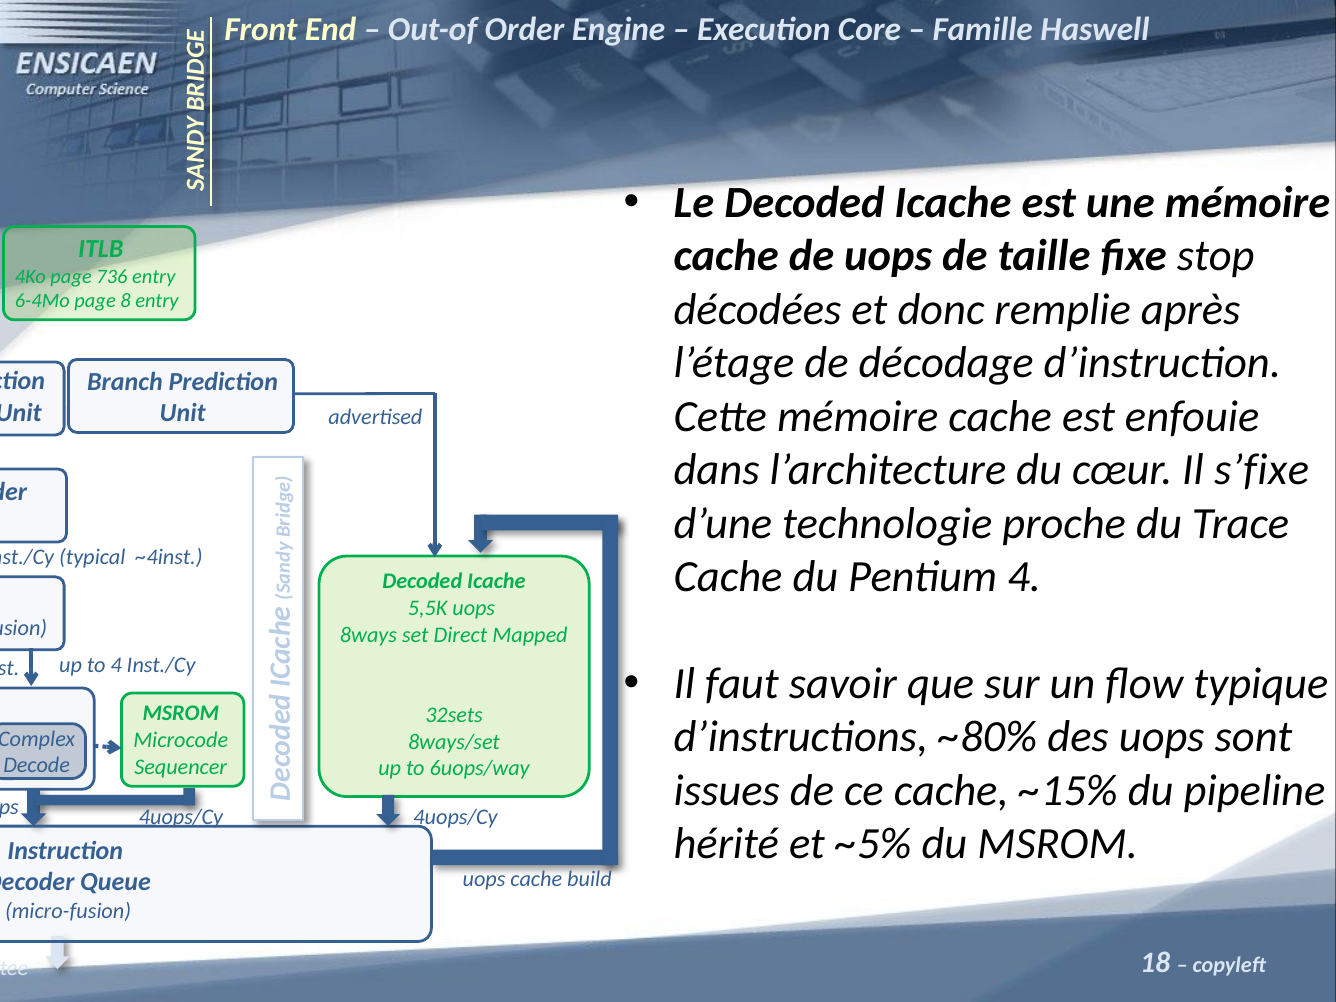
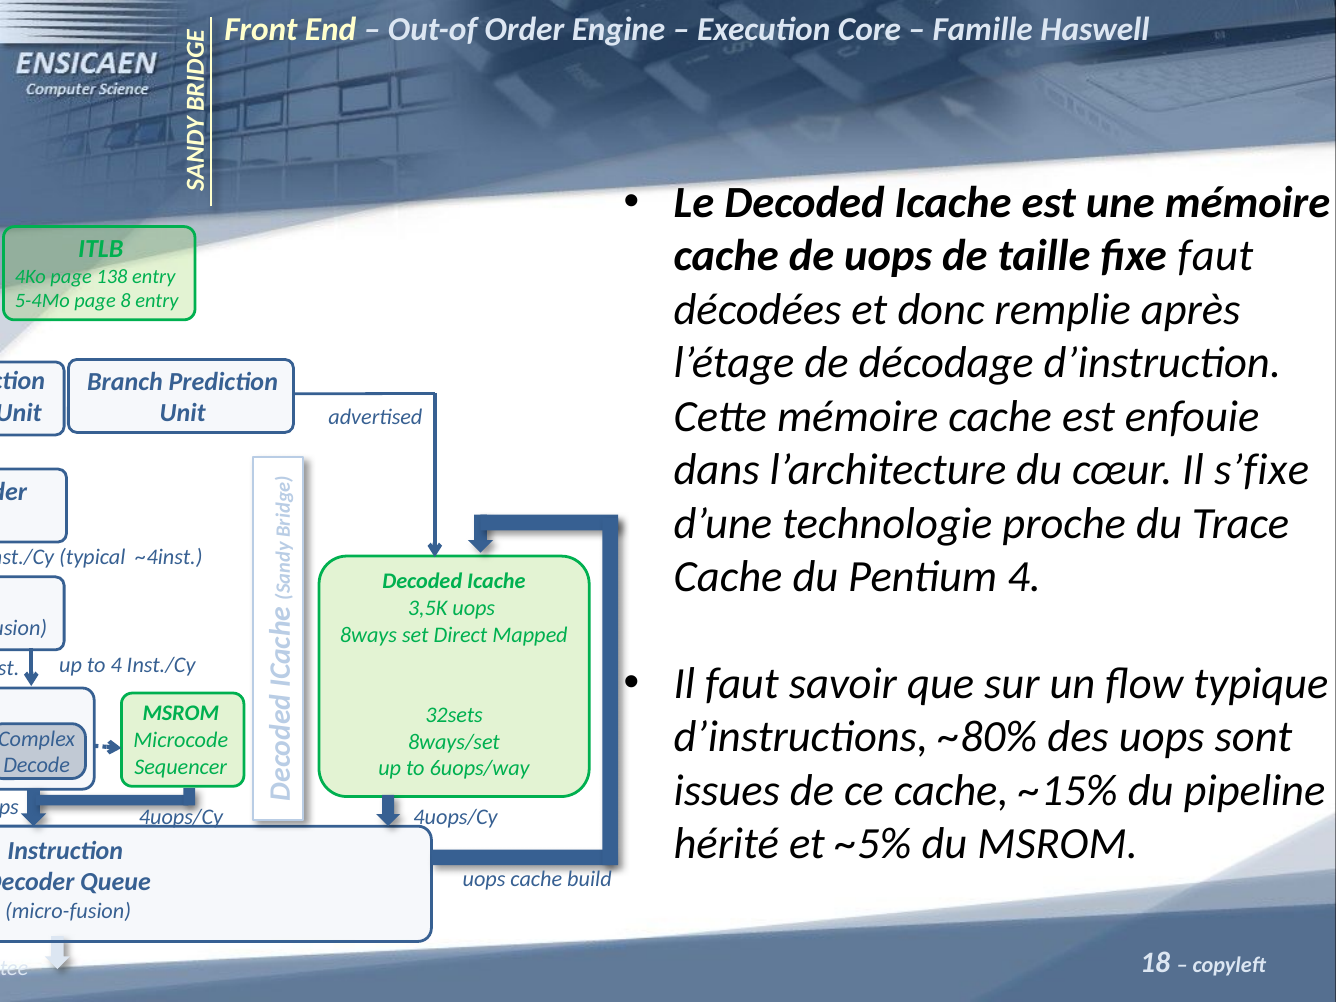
fixe stop: stop -> faut (1216, 256)
736: 736 -> 138 (112, 276)
6-4Mo: 6-4Mo -> 5-4Mo (42, 301)
5,5K: 5,5K -> 3,5K (428, 608)
